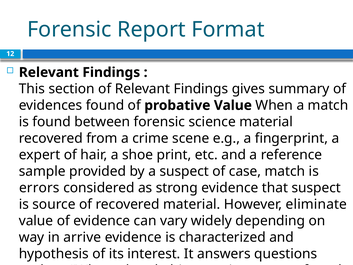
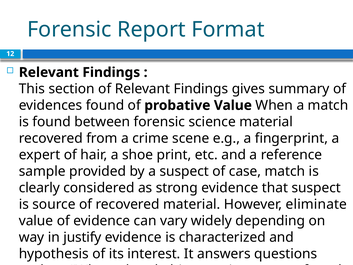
errors: errors -> clearly (39, 188)
arrive: arrive -> justify (82, 237)
